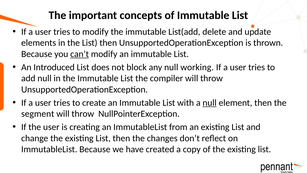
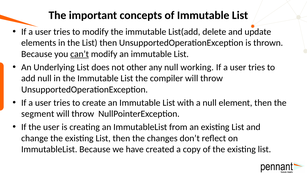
Introduced: Introduced -> Underlying (54, 67)
block: block -> other (137, 67)
null underline: present -> none (210, 103)
